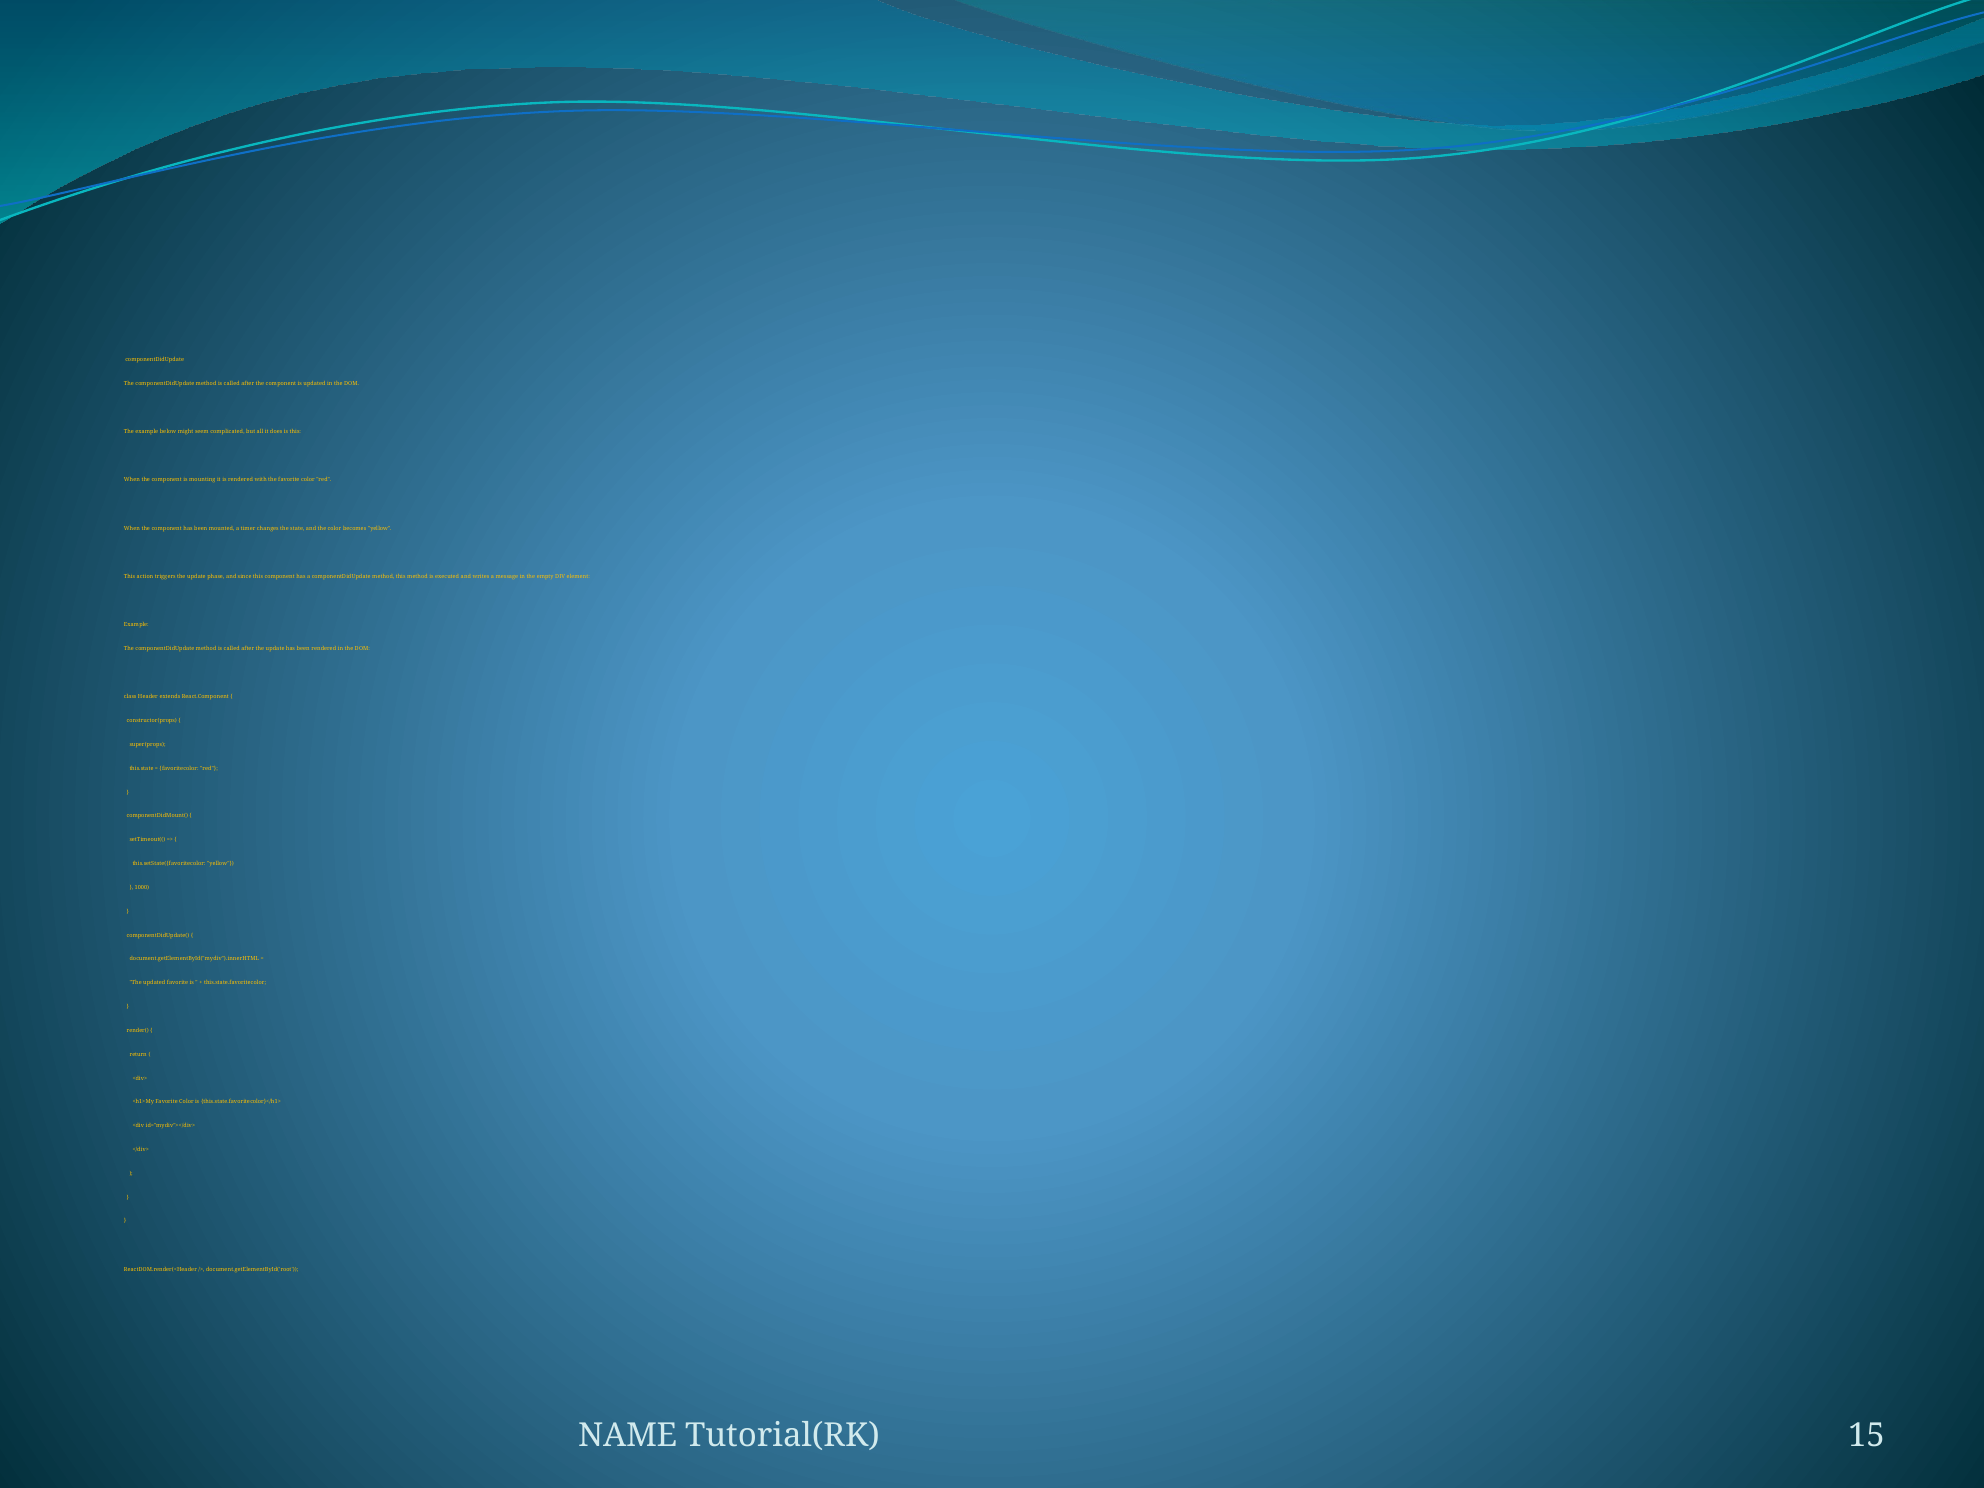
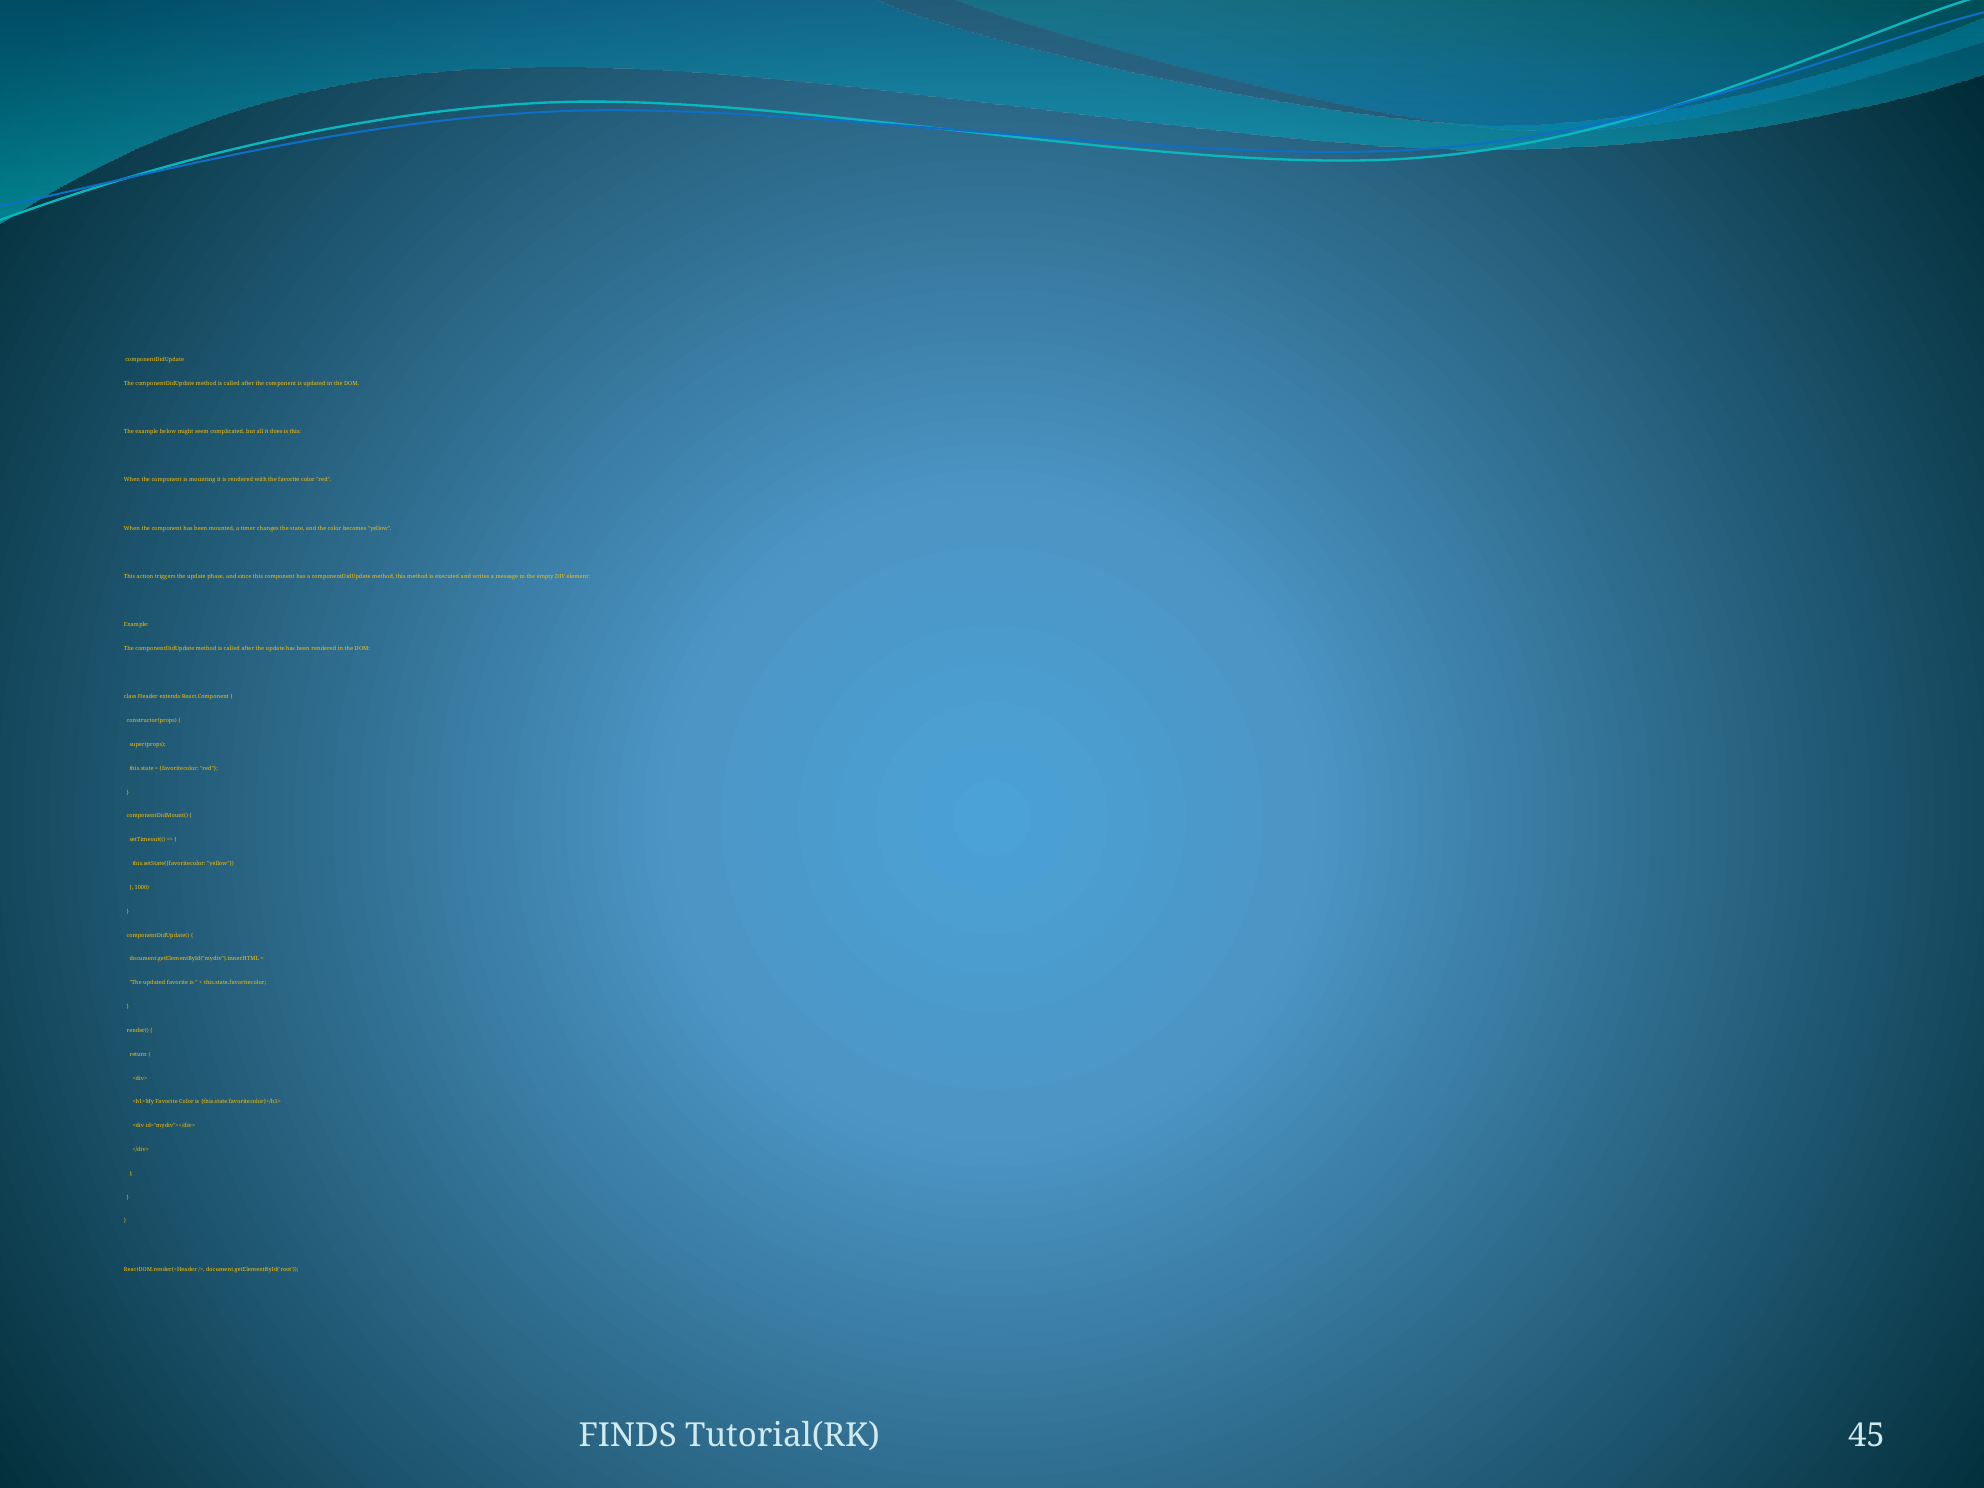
NAME: NAME -> FINDS (628, 1435)
15: 15 -> 45 (1866, 1435)
